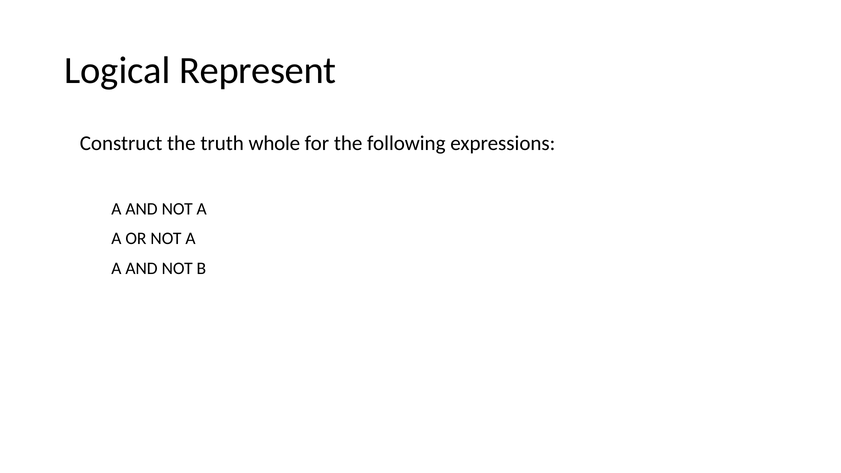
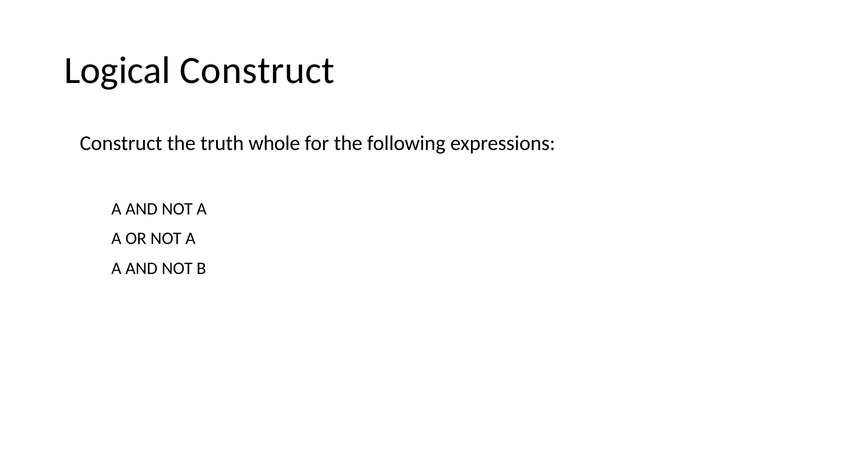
Logical Represent: Represent -> Construct (257, 71)
